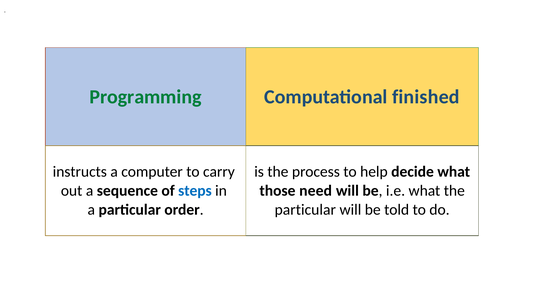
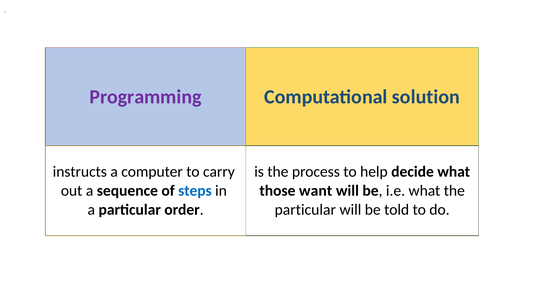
Programming colour: green -> purple (146, 97)
finished: finished -> solution (426, 97)
need: need -> want (316, 191)
